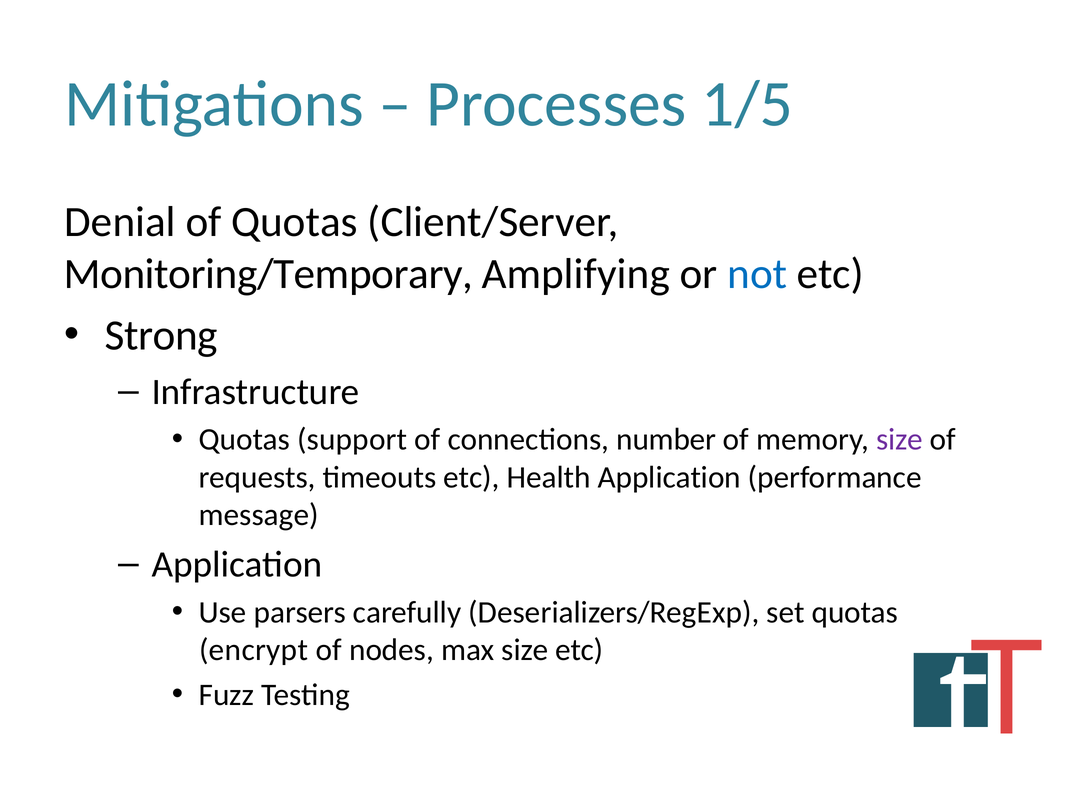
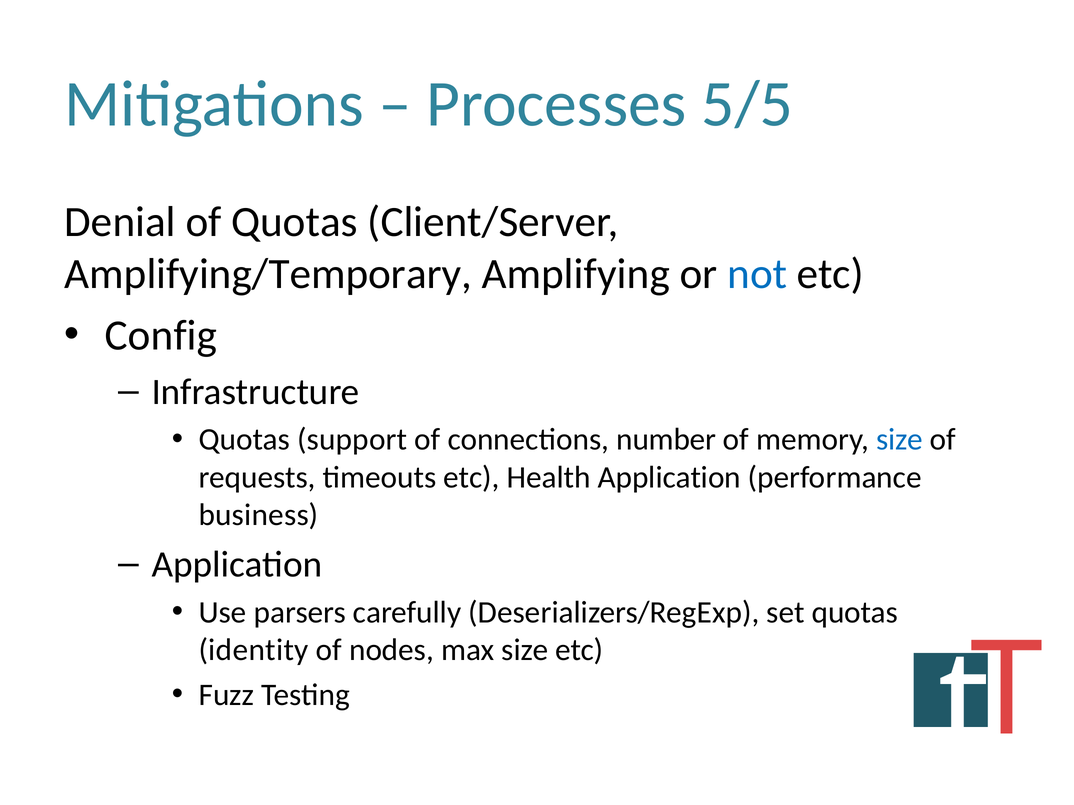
1/5: 1/5 -> 5/5 (747, 104)
Monitoring/Temporary: Monitoring/Temporary -> Amplifying/Temporary (268, 274)
Strong: Strong -> Config (161, 336)
size colour: purple -> blue (899, 440)
message: message -> business (259, 515)
encrypt: encrypt -> identity (254, 651)
